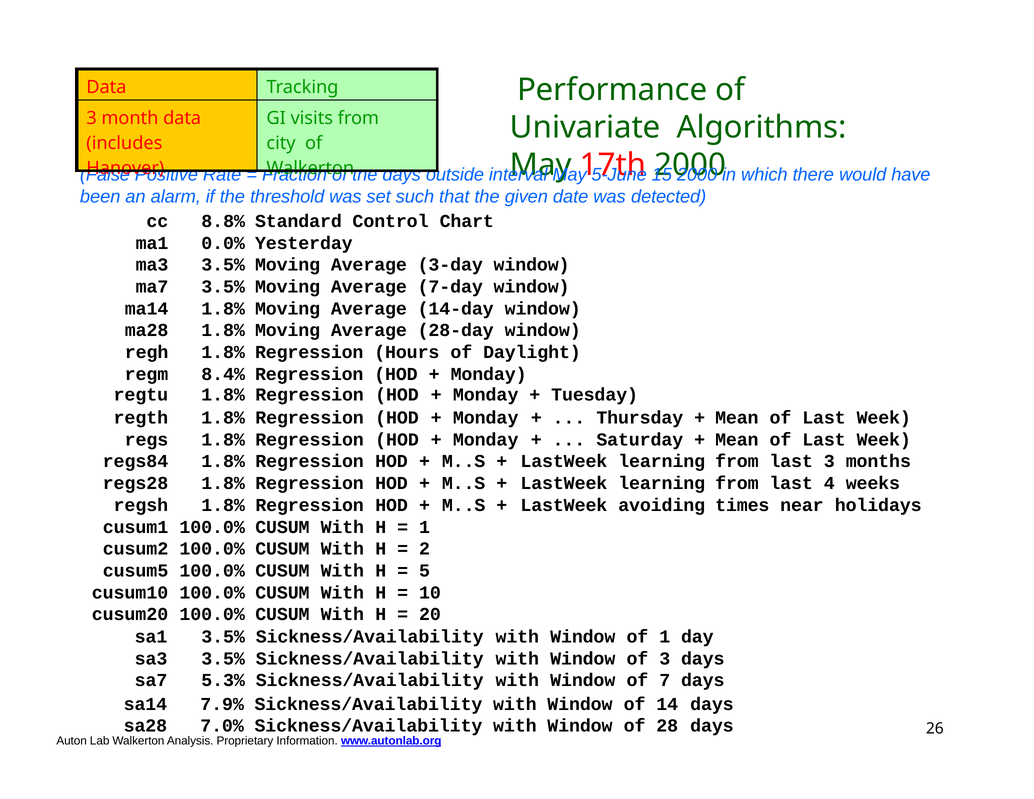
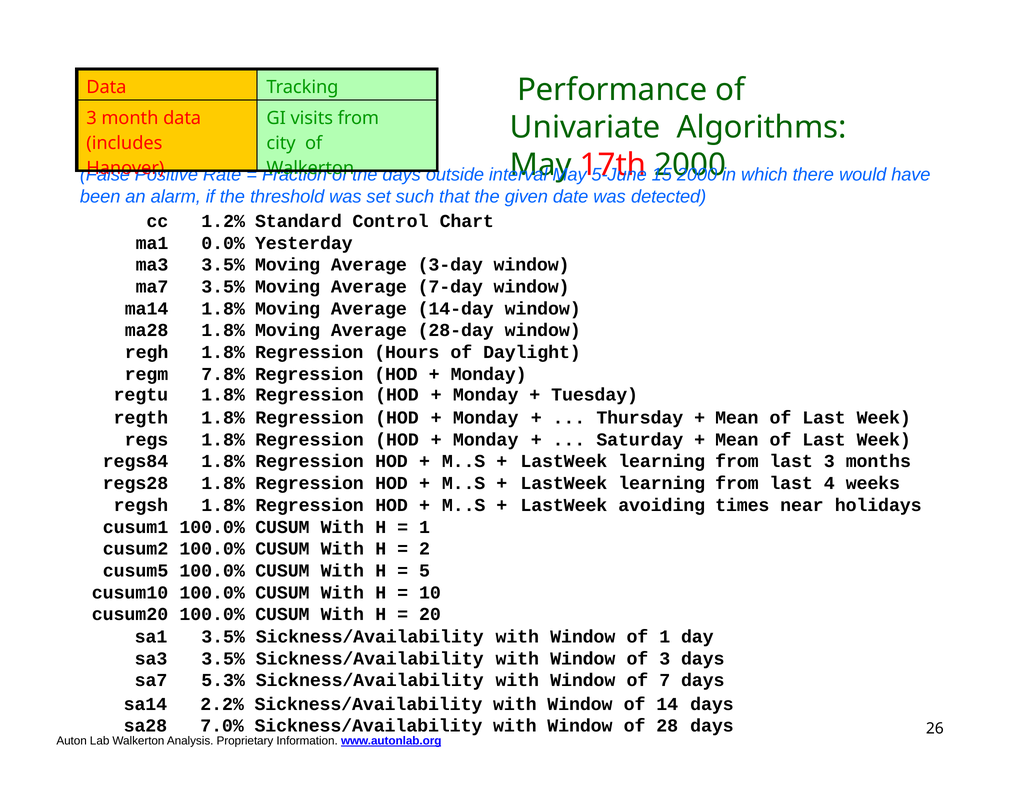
8.8%: 8.8% -> 1.2% (223, 221)
8.4%: 8.4% -> 7.8% (223, 374)
7.9%: 7.9% -> 2.2% (222, 704)
